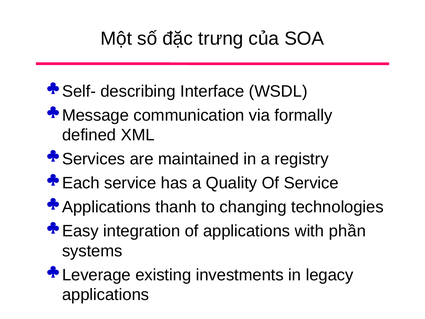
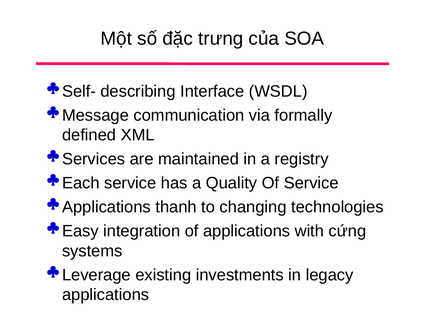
phần: phần -> cứng (347, 231)
